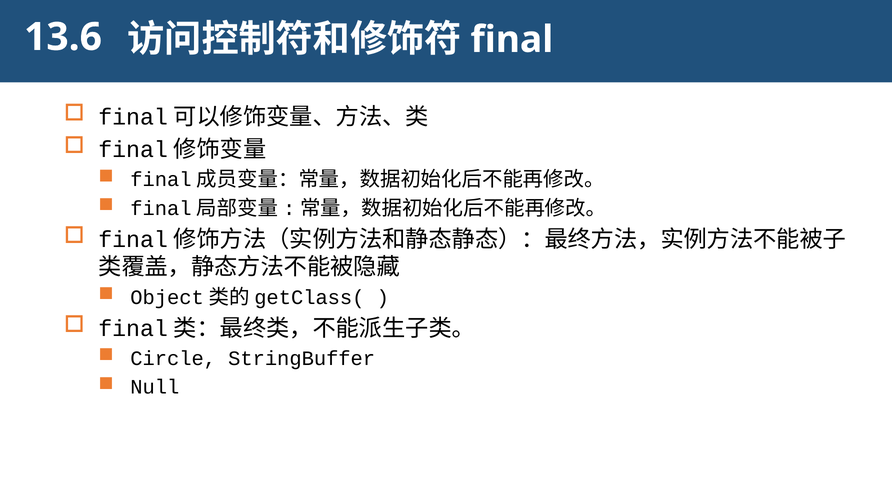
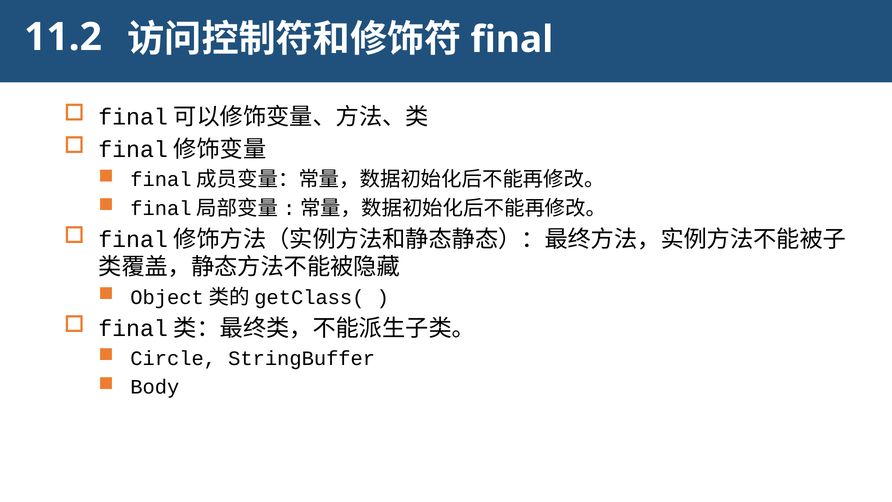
13.6: 13.6 -> 11.2 (63, 37)
Null: Null -> Body (155, 387)
